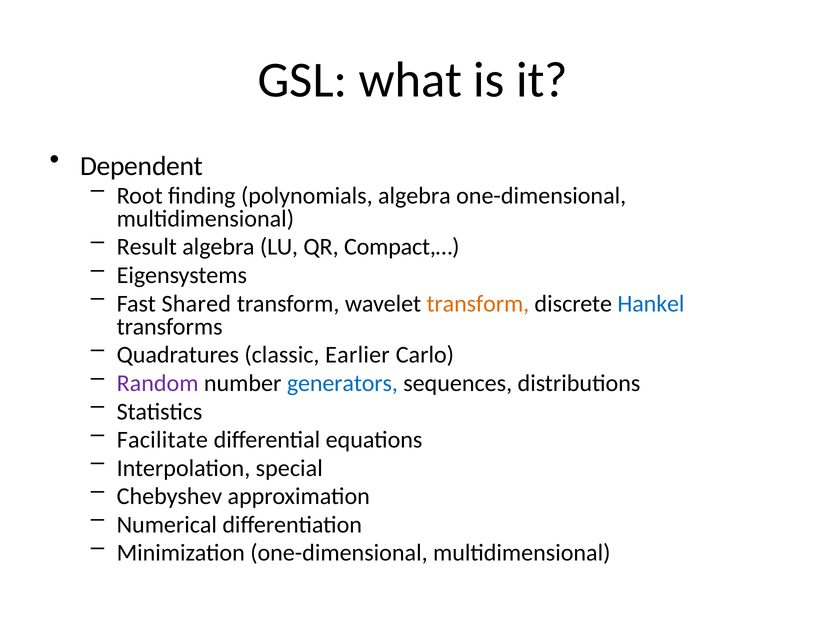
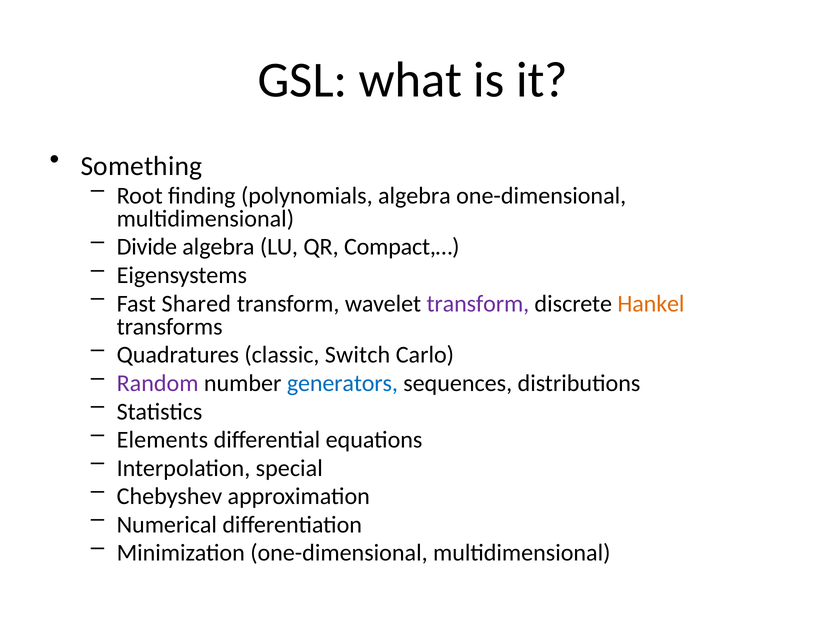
Dependent: Dependent -> Something (141, 166)
Result: Result -> Divide (147, 247)
transform colour: orange -> purple (478, 303)
Hankel colour: blue -> orange (651, 303)
Earlier: Earlier -> Switch (358, 355)
Facilitate: Facilitate -> Elements (162, 439)
